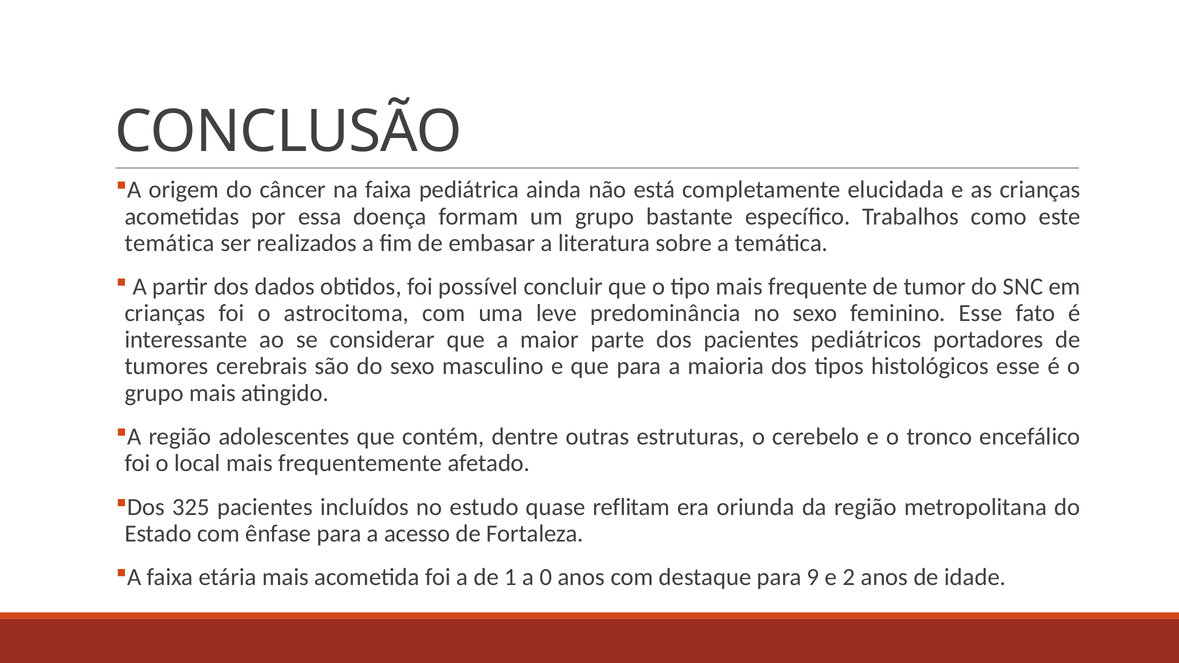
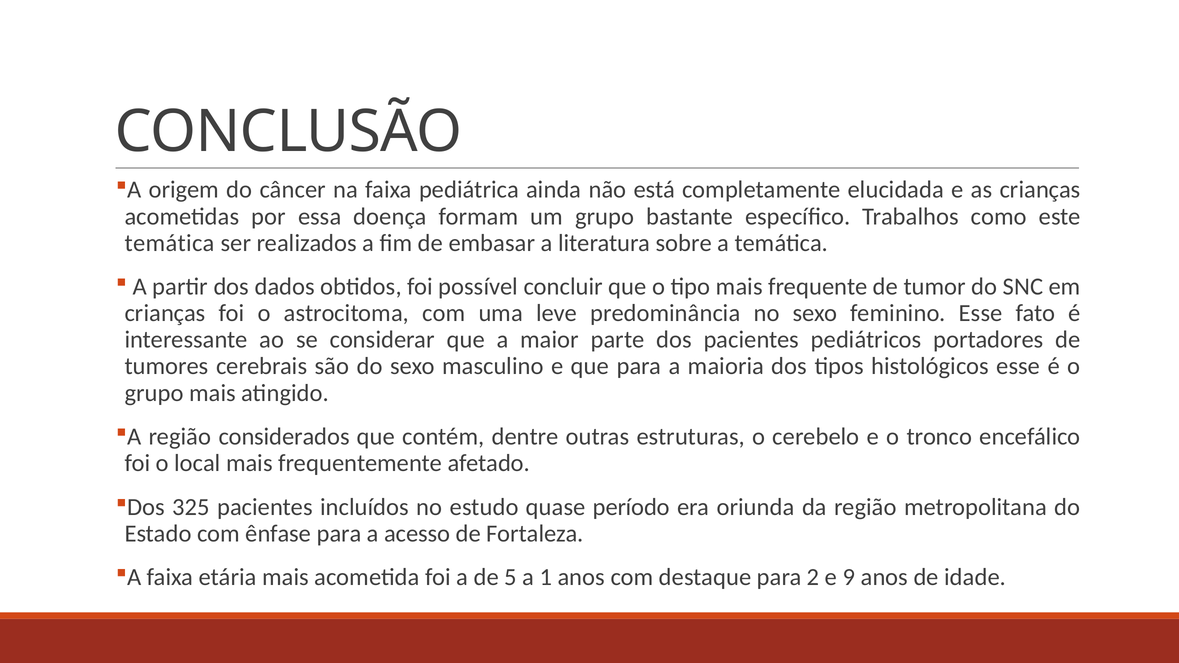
adolescentes: adolescentes -> considerados (284, 437)
reflitam: reflitam -> período (631, 507)
1: 1 -> 5 (511, 577)
0: 0 -> 1 (546, 577)
9: 9 -> 2 (813, 577)
2: 2 -> 9 (849, 577)
